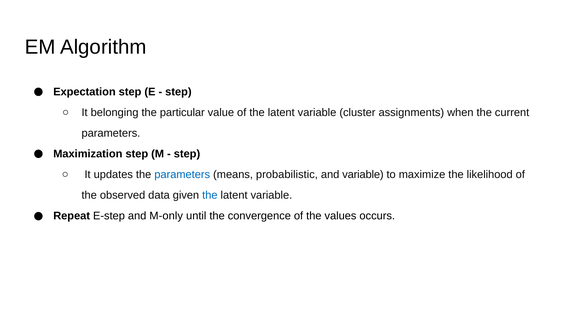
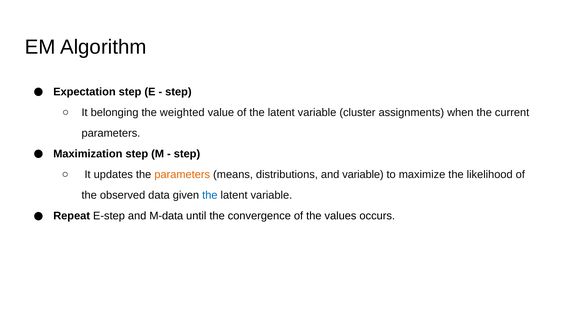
particular: particular -> weighted (182, 112)
parameters colour: blue -> orange (182, 174)
probabilistic: probabilistic -> distributions (287, 174)
M-only: M-only -> M-data (166, 216)
